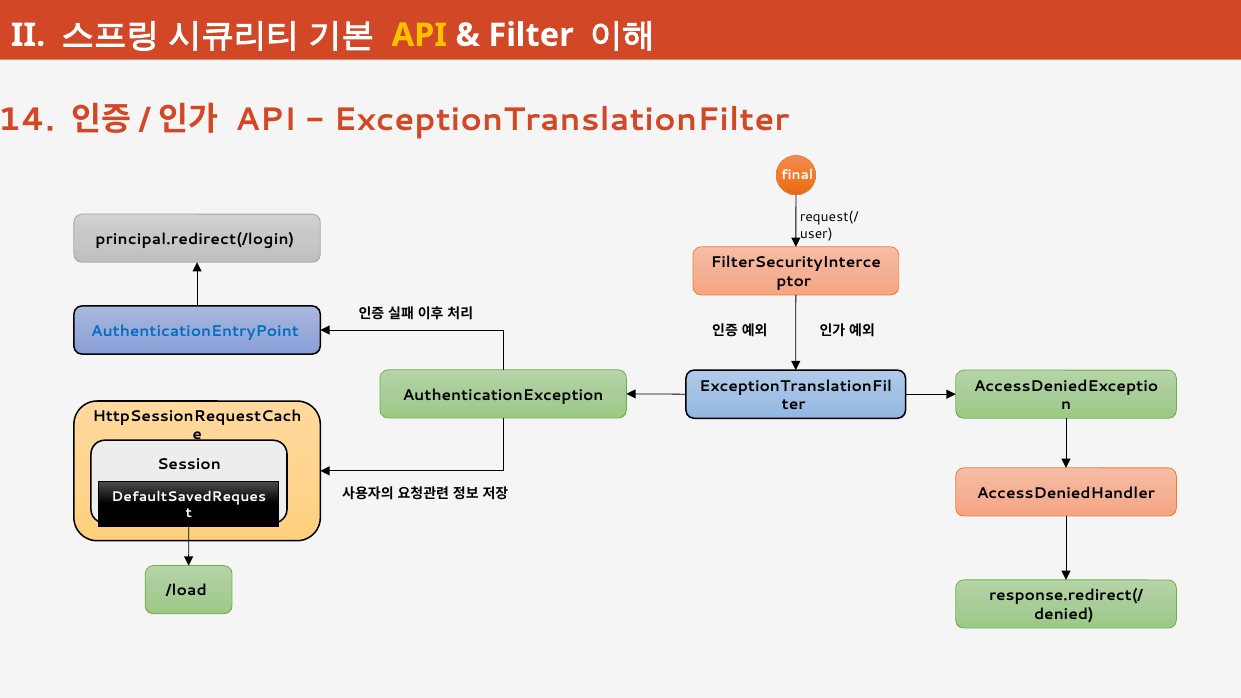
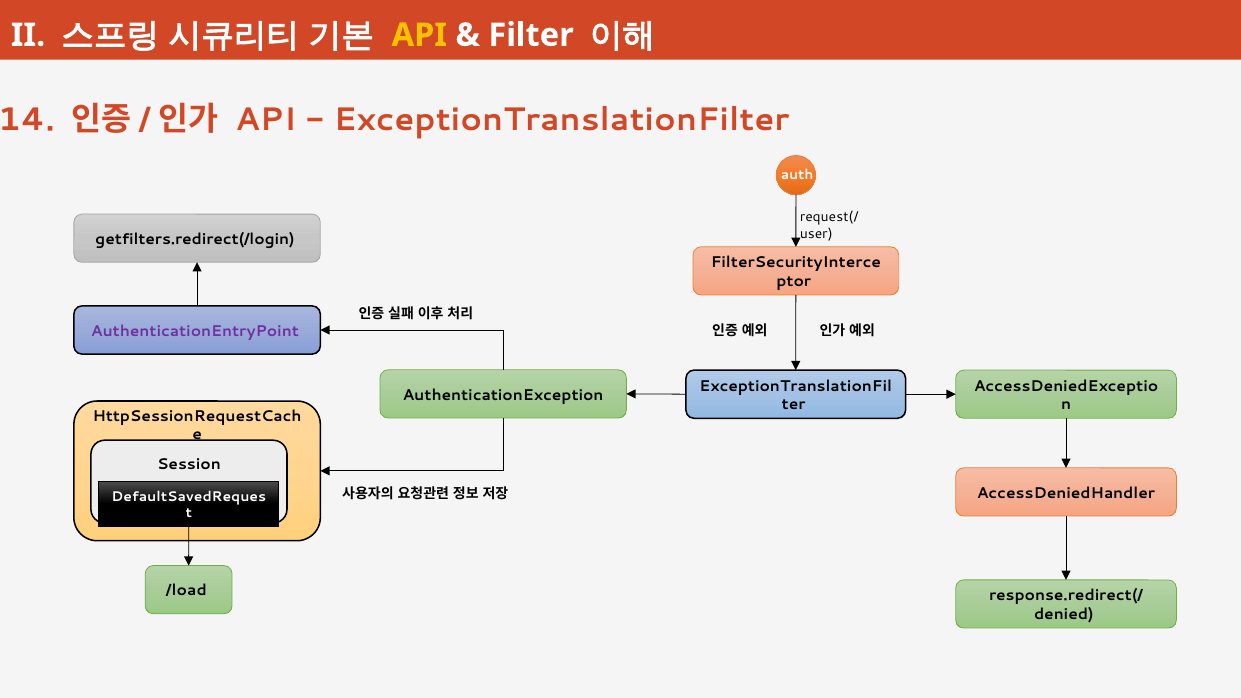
final: final -> auth (797, 174)
principal.redirect(/login: principal.redirect(/login -> getfilters.redirect(/login (195, 239)
AuthenticationEntryPoint colour: blue -> purple (195, 331)
